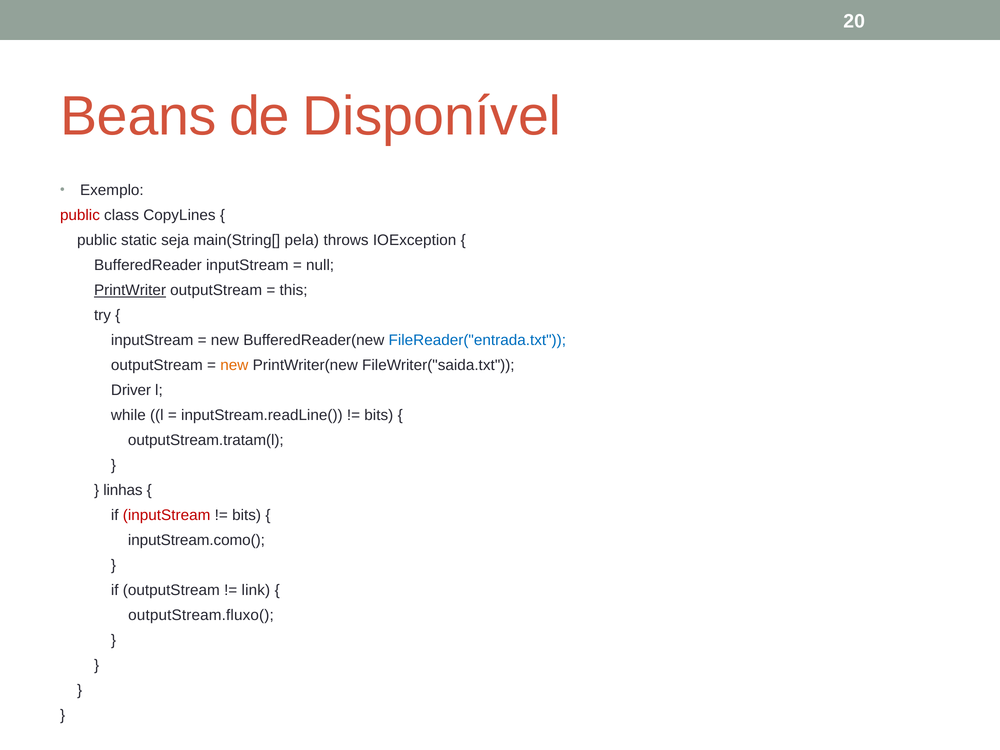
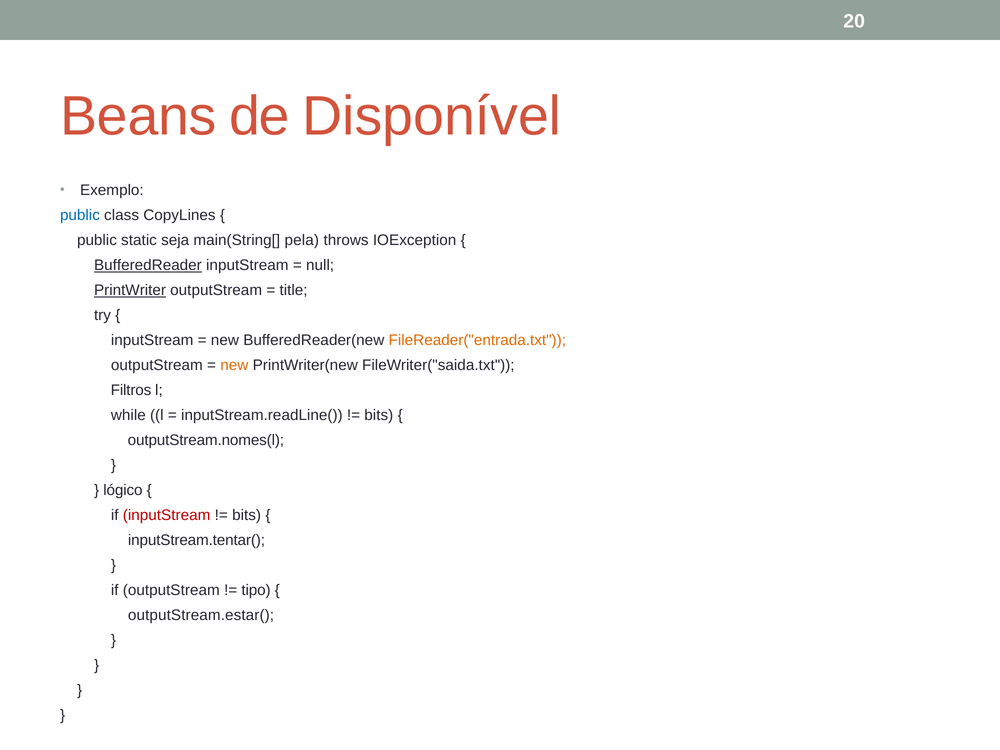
public colour: red -> blue (80, 215)
BufferedReader underline: none -> present (148, 265)
this: this -> title (294, 290)
FileReader("entrada.txt colour: blue -> orange (477, 340)
Driver: Driver -> Filtros (131, 390)
outputStream.tratam(l: outputStream.tratam(l -> outputStream.nomes(l (206, 440)
linhas: linhas -> lógico (123, 490)
inputStream.como(: inputStream.como( -> inputStream.tentar( (196, 540)
link: link -> tipo (256, 590)
outputStream.fluxo(: outputStream.fluxo( -> outputStream.estar( (201, 615)
